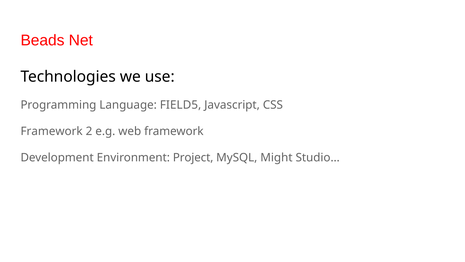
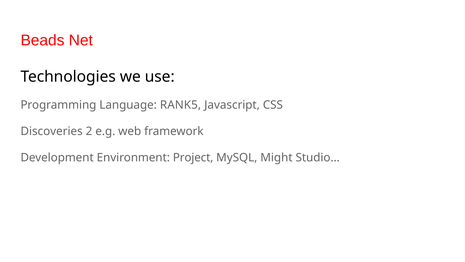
FIELD5: FIELD5 -> RANK5 (181, 105)
Framework: Framework -> Discoveries (52, 131)
